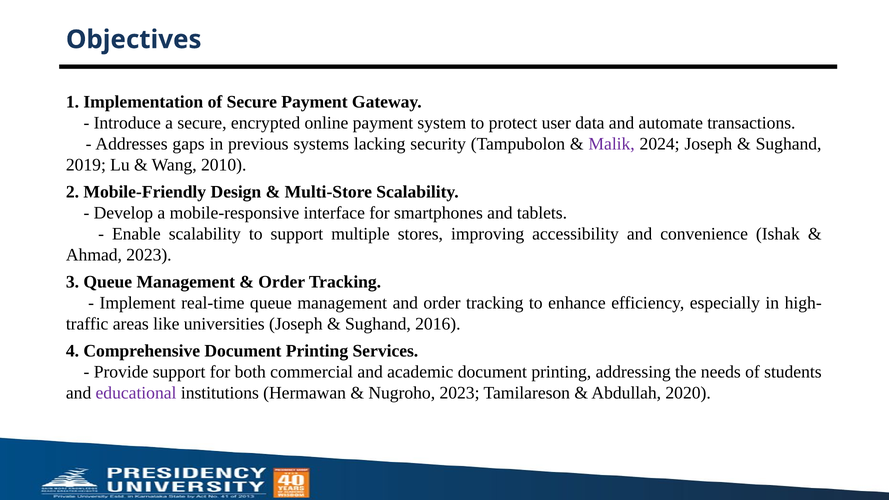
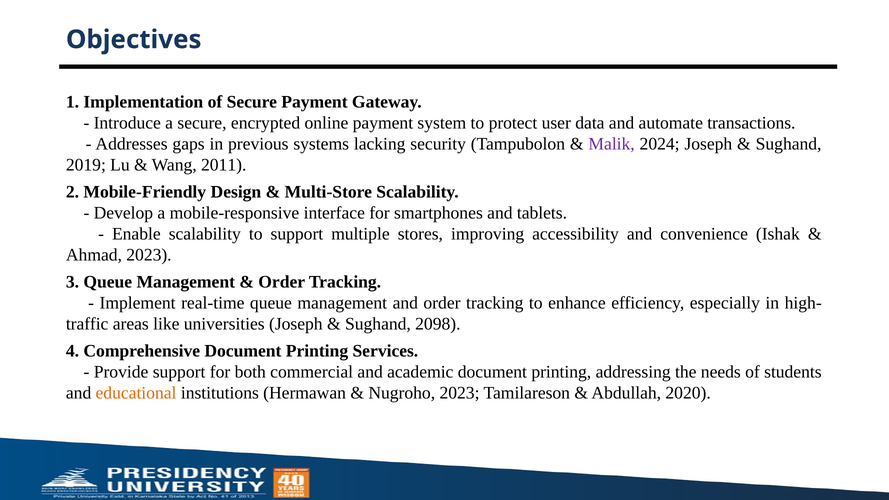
2010: 2010 -> 2011 (224, 165)
2016: 2016 -> 2098 (438, 324)
educational colour: purple -> orange (136, 393)
